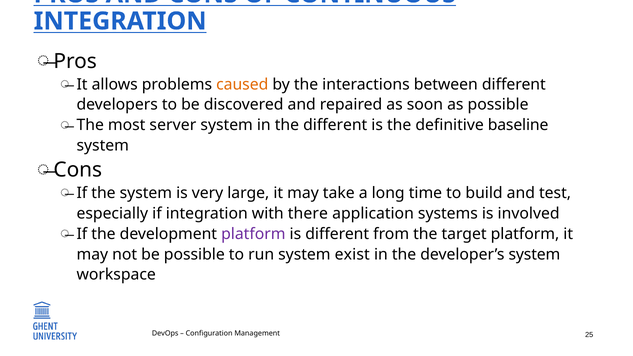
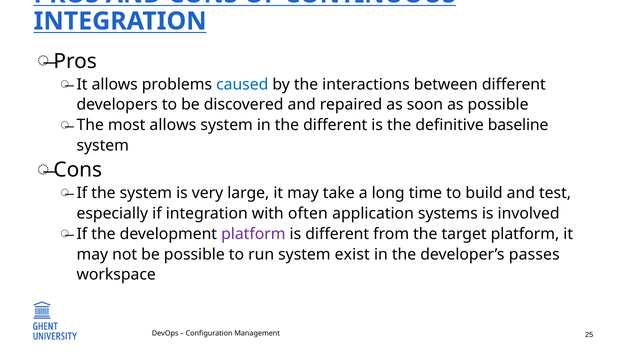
caused colour: orange -> blue (242, 84)
most server: server -> allows (173, 125)
there: there -> often (308, 214)
developer’s system: system -> passes (534, 254)
